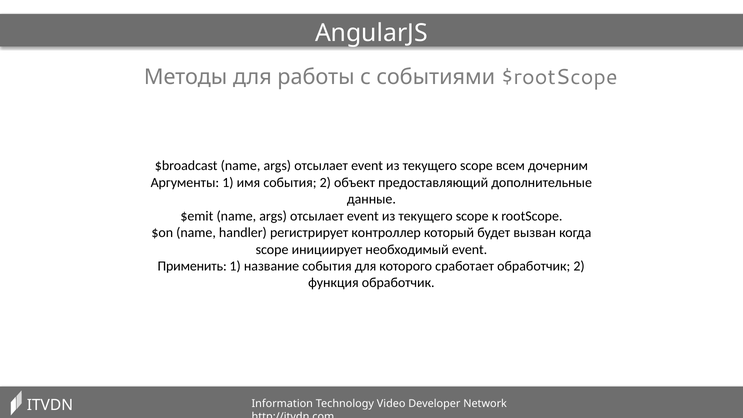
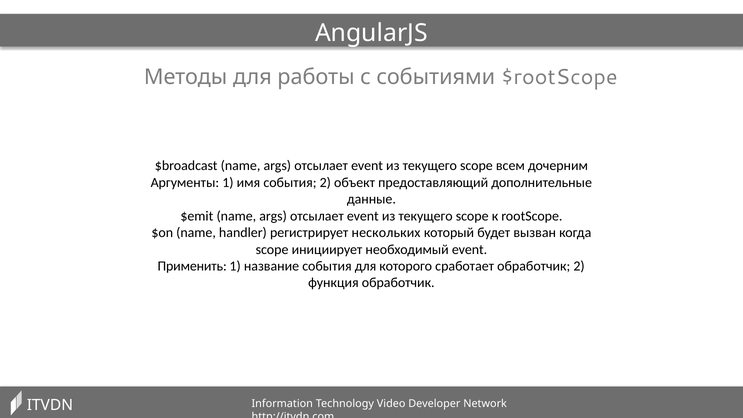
контроллер: контроллер -> нескольких (386, 233)
